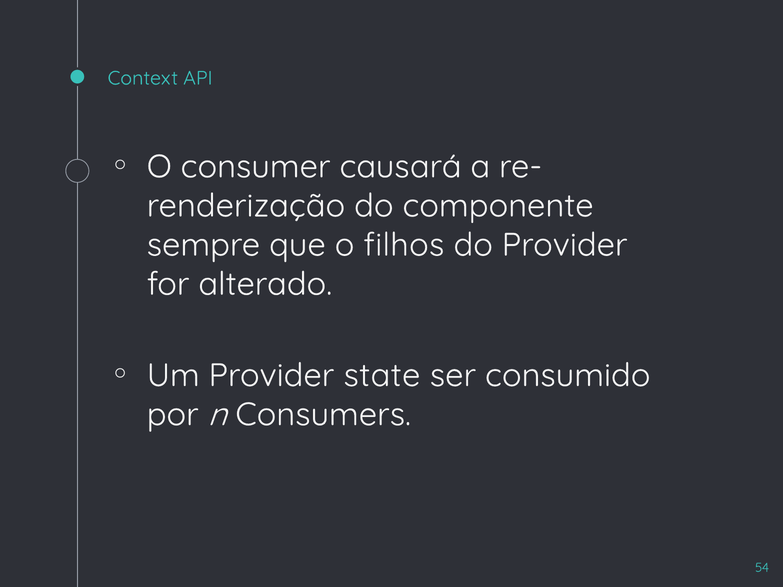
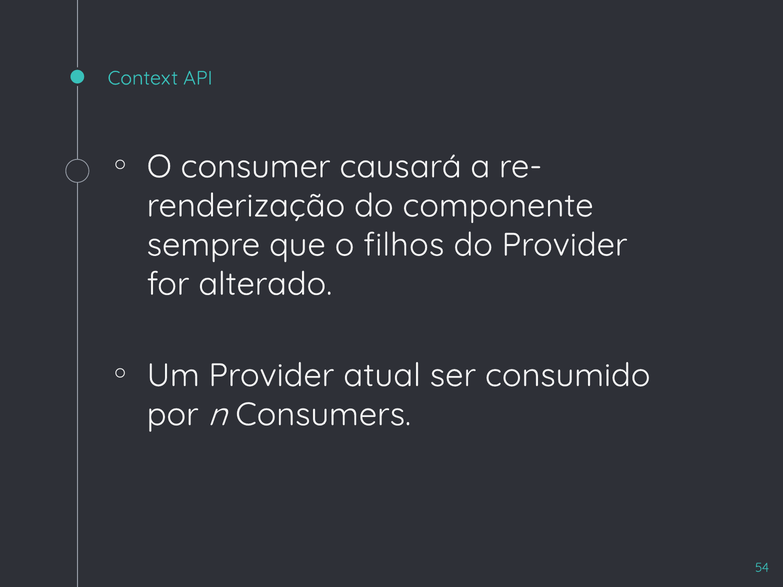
state: state -> atual (382, 376)
